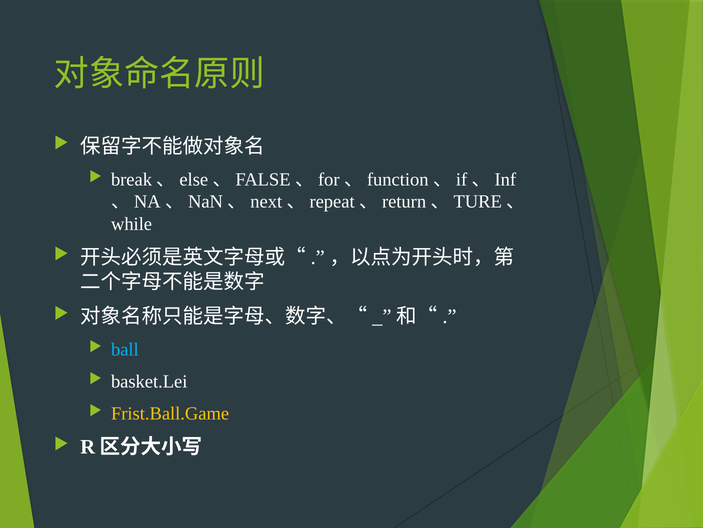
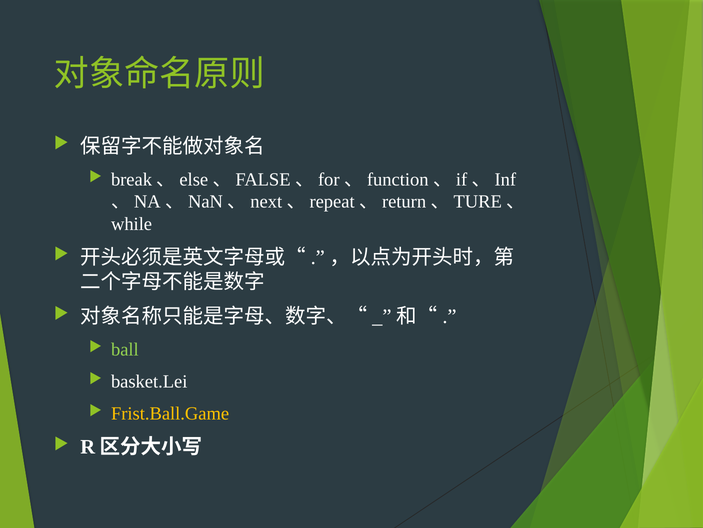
ball colour: light blue -> light green (125, 349)
